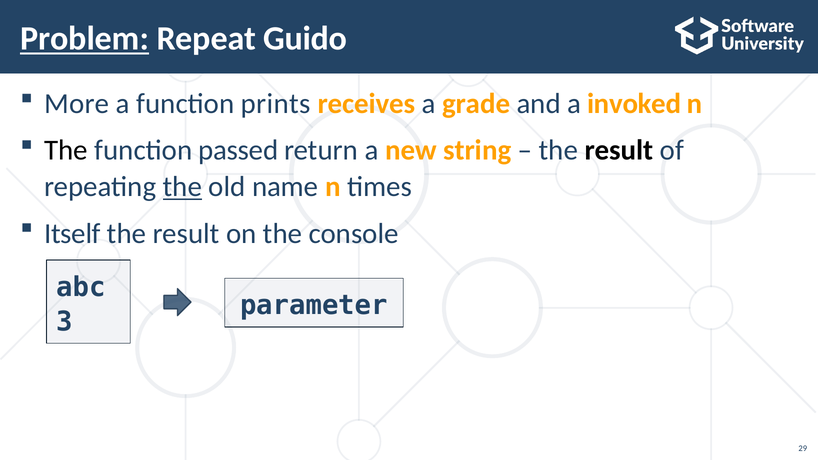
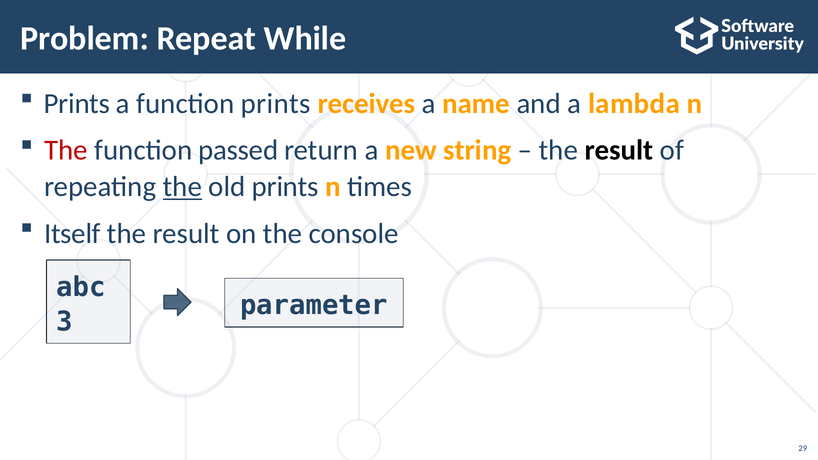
Problem underline: present -> none (84, 39)
Guido: Guido -> While (305, 39)
More: More -> Prints (77, 104)
grade: grade -> name (476, 104)
invoked: invoked -> lambda (634, 104)
The colour: black -> red (66, 150)
old name: name -> prints (285, 187)
